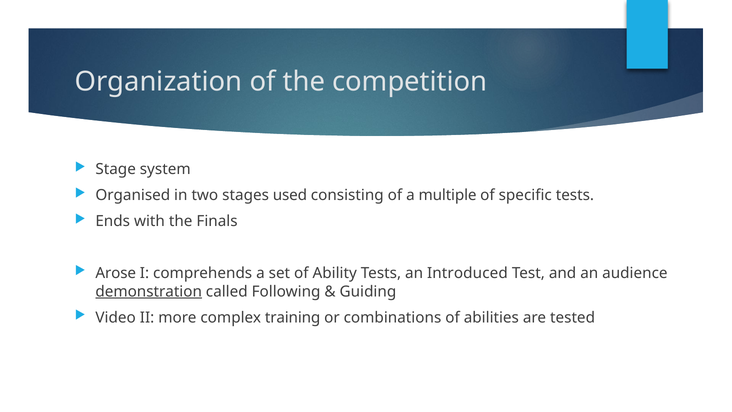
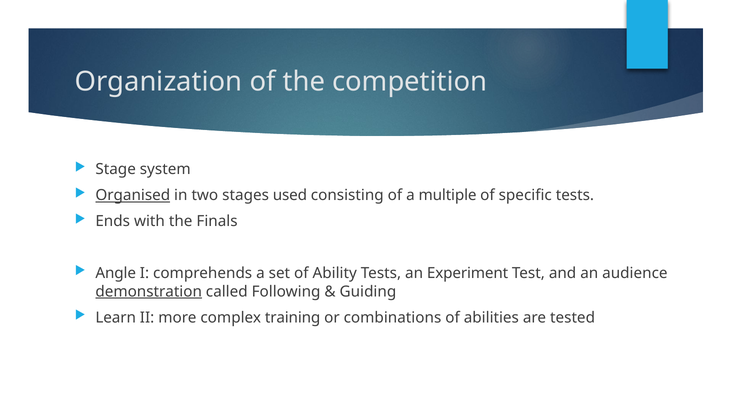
Organised underline: none -> present (133, 195)
Arose: Arose -> Angle (116, 273)
Introduced: Introduced -> Experiment (468, 273)
Video: Video -> Learn (116, 317)
